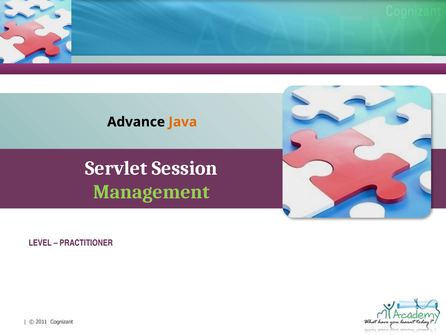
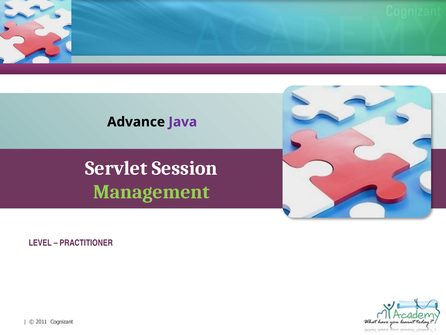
Java colour: orange -> purple (183, 122)
